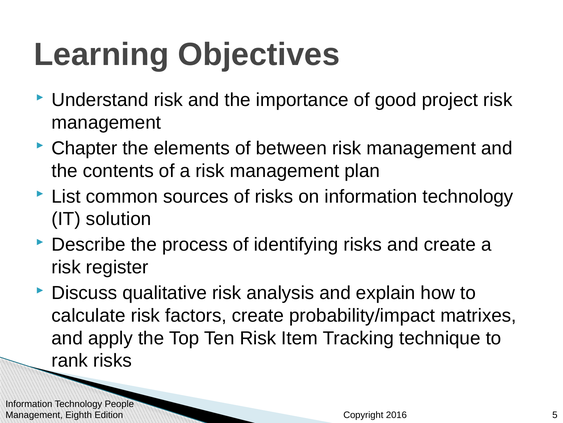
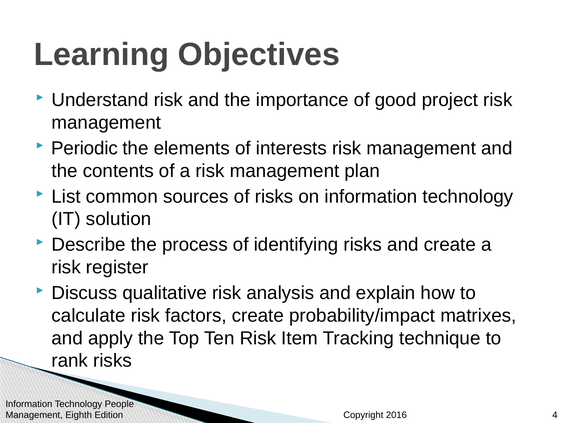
Chapter: Chapter -> Periodic (84, 148)
between: between -> interests (291, 148)
5: 5 -> 4 (555, 414)
